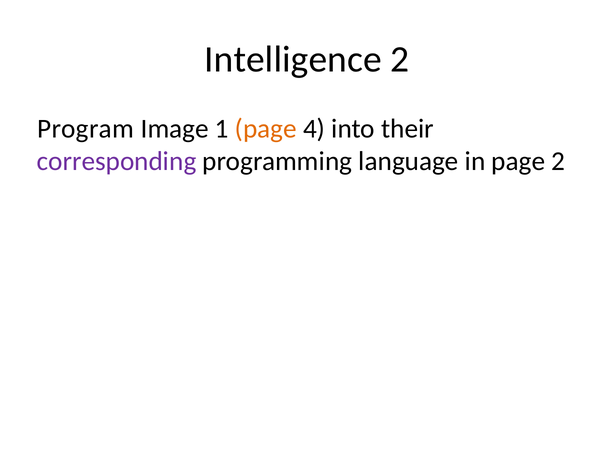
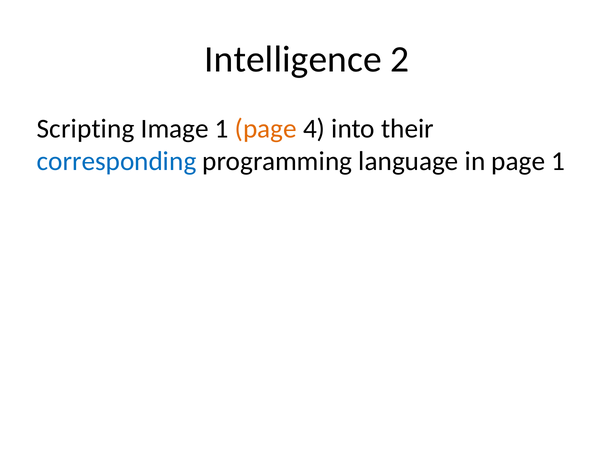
Program: Program -> Scripting (86, 129)
corresponding colour: purple -> blue (117, 162)
page 2: 2 -> 1 (558, 162)
